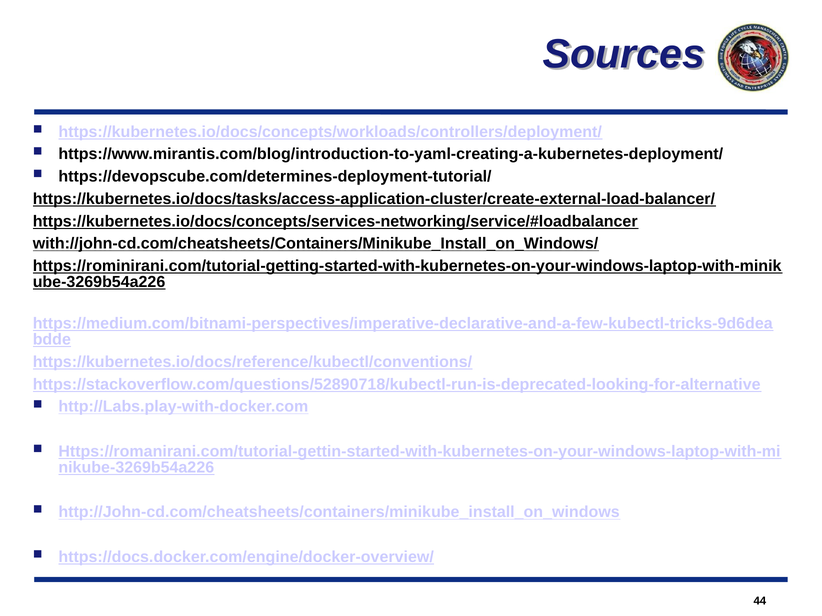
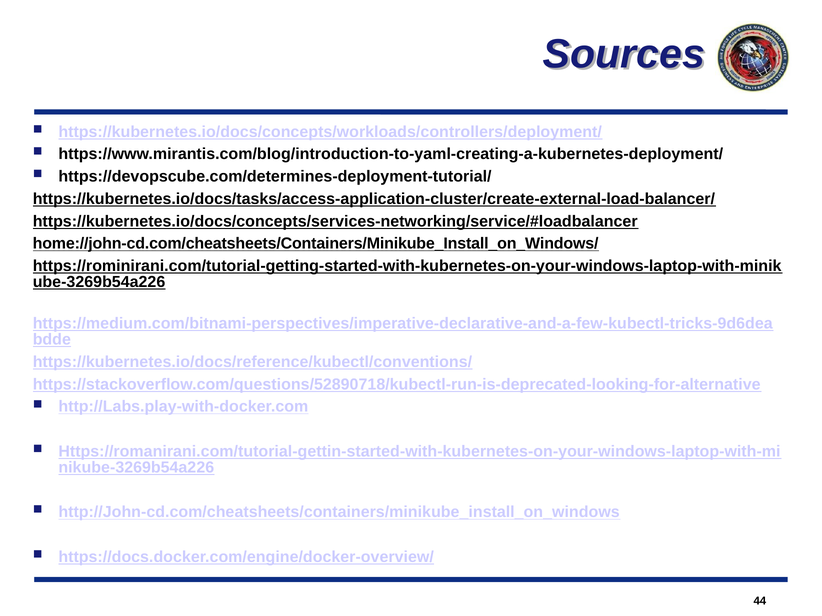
with://john-cd.com/cheatsheets/Containers/Minikube_Install_on_Windows/: with://john-cd.com/cheatsheets/Containers/Minikube_Install_on_Windows/ -> home://john-cd.com/cheatsheets/Containers/Minikube_Install_on_Windows/ (316, 244)
